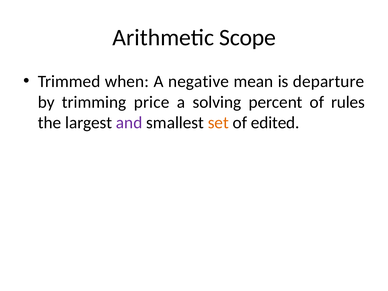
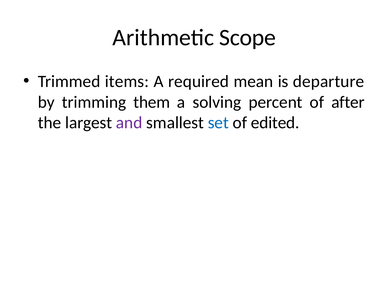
when: when -> items (127, 81)
negative: negative -> required (199, 81)
price: price -> them (152, 102)
rules: rules -> after (348, 102)
set colour: orange -> blue (218, 123)
